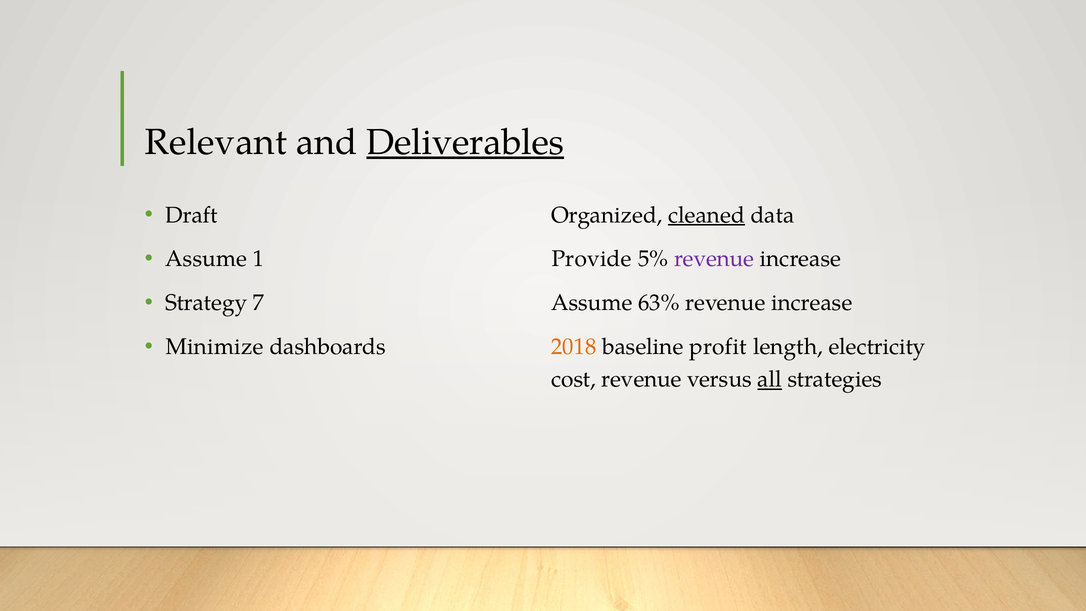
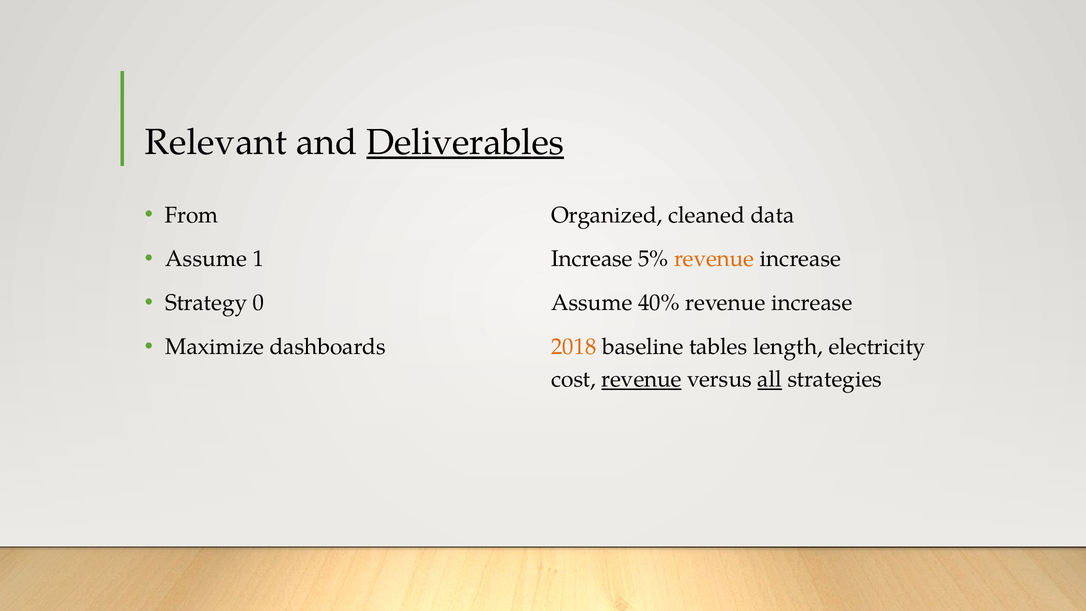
Draft: Draft -> From (192, 215)
cleaned underline: present -> none (707, 215)
Provide: Provide -> Increase (592, 259)
revenue colour: purple -> orange (714, 259)
7: 7 -> 0 (259, 303)
63%: 63% -> 40% (659, 303)
Minimize: Minimize -> Maximize (215, 347)
profit: profit -> tables (718, 347)
revenue underline: none -> present (642, 379)
